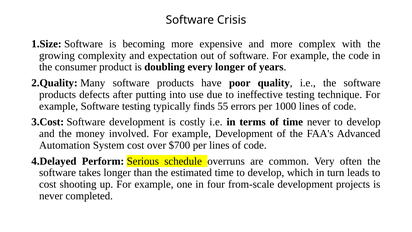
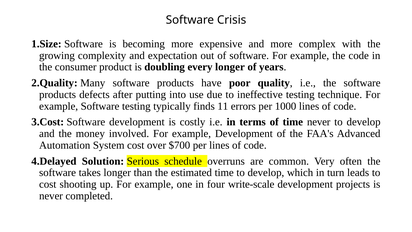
55: 55 -> 11 (223, 106)
Perform: Perform -> Solution (103, 161)
from-scale: from-scale -> write-scale (251, 184)
